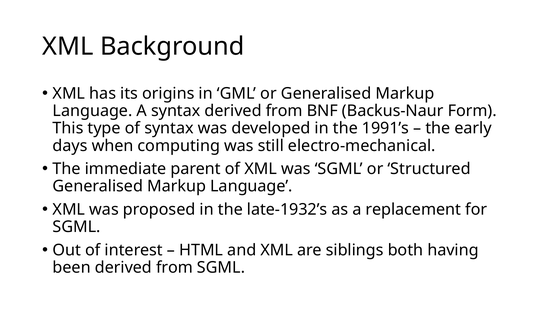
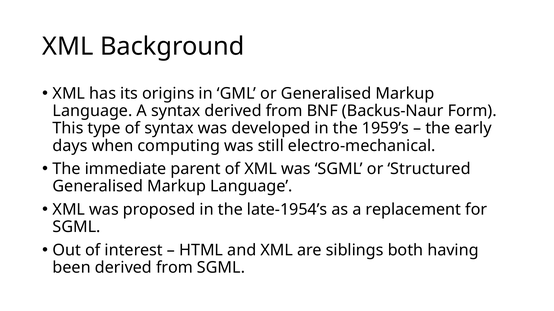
1991’s: 1991’s -> 1959’s (386, 129)
late-1932’s: late-1932’s -> late-1954’s (287, 210)
